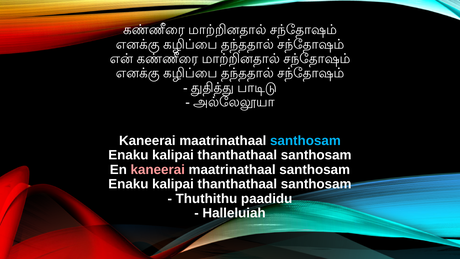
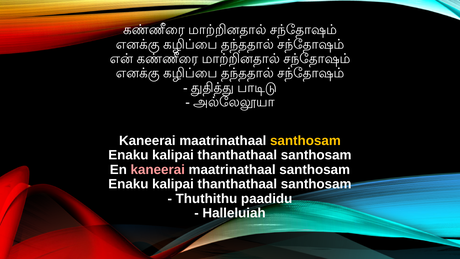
santhosam colour: light blue -> yellow (305, 141)
